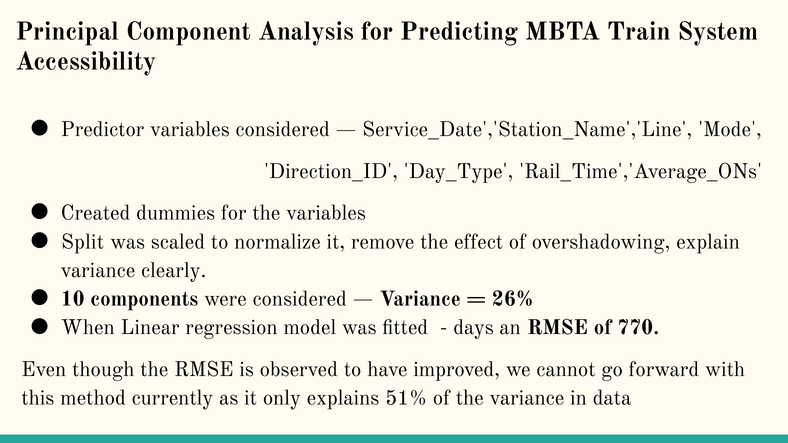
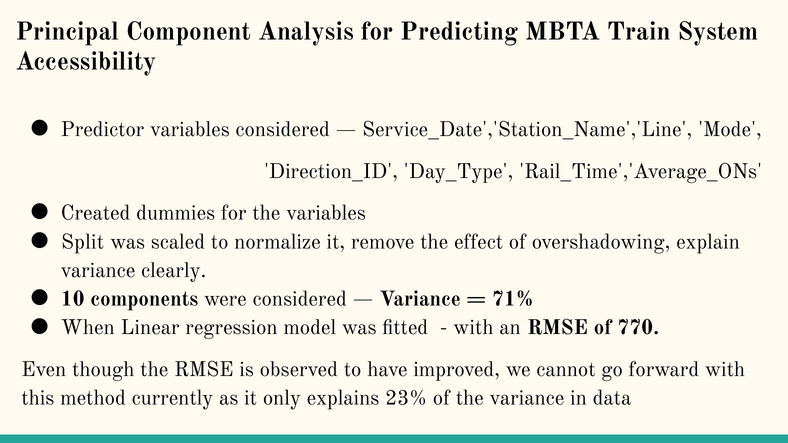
26%: 26% -> 71% (513, 299)
days: days -> with (473, 328)
51%: 51% -> 23% (406, 398)
